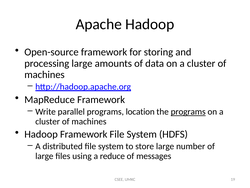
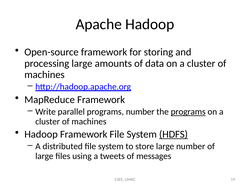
programs location: location -> number (140, 111)
HDFS underline: none -> present (173, 134)
reduce: reduce -> tweets (112, 156)
